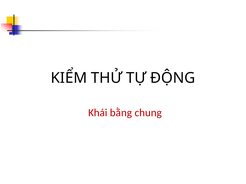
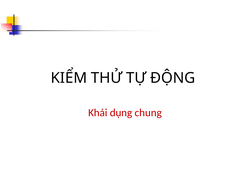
bằng: bằng -> dụng (121, 113)
